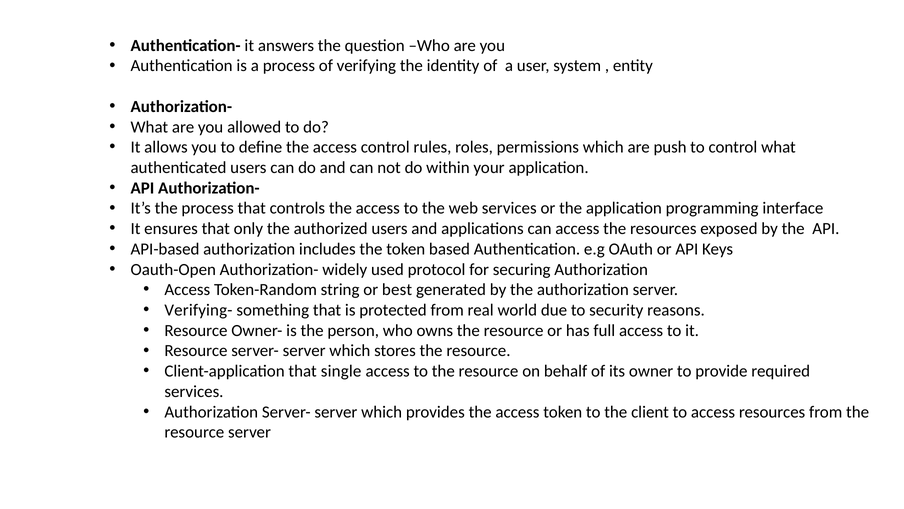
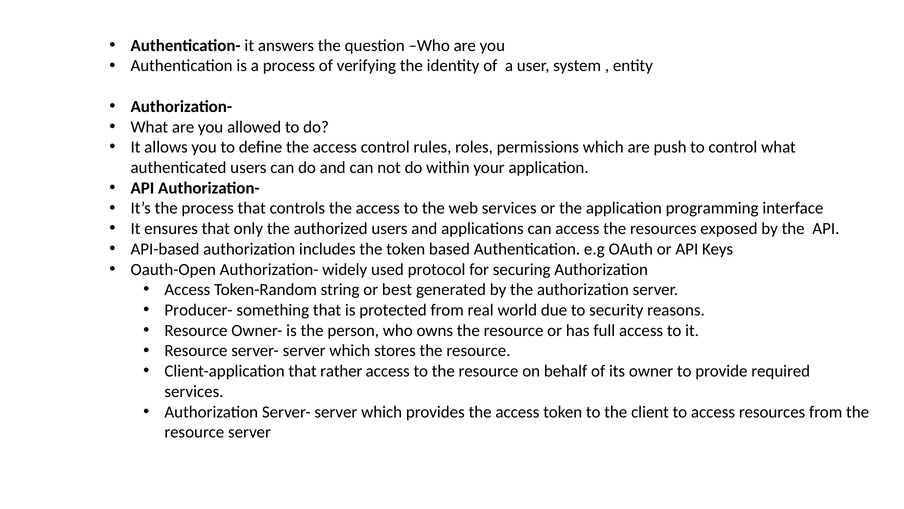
Verifying-: Verifying- -> Producer- (199, 310)
single: single -> rather (341, 371)
